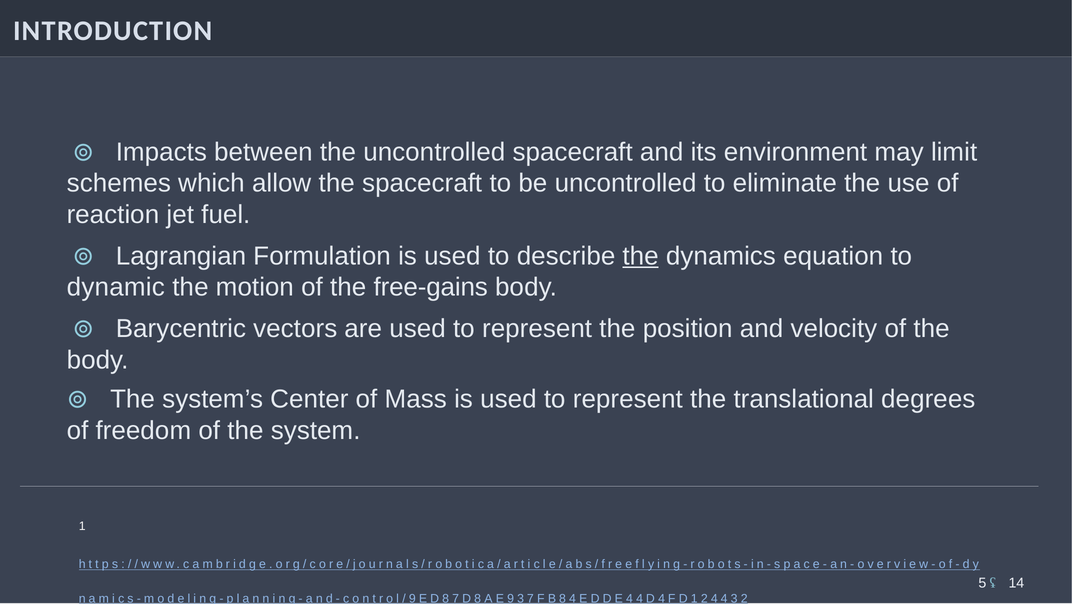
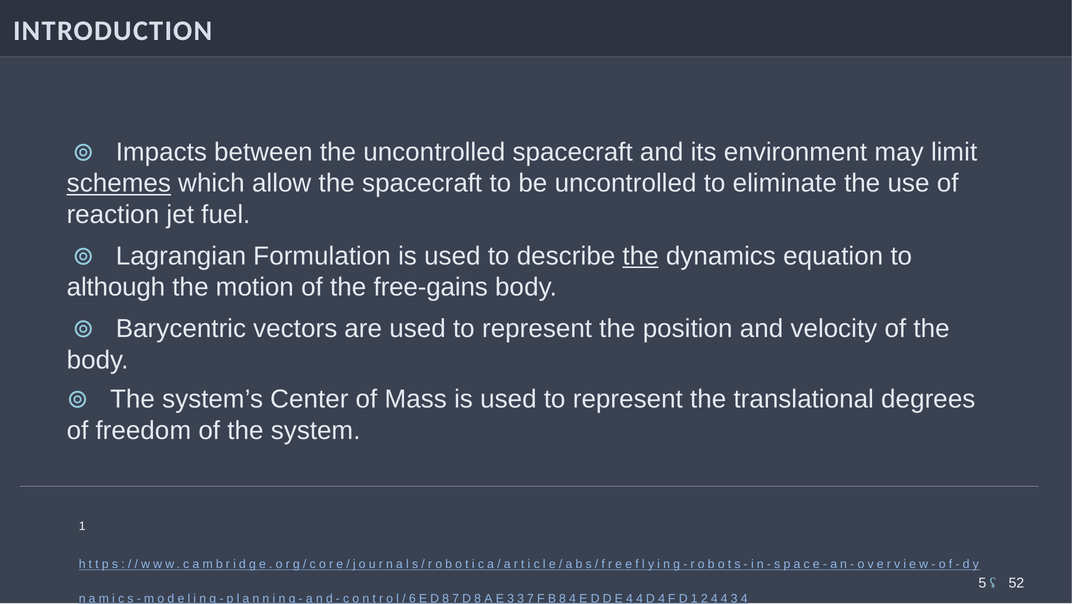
schemes underline: none -> present (119, 183)
dynamic: dynamic -> although (116, 287)
14: 14 -> 52 (1016, 583)
9: 9 -> 6 (412, 598)
9: 9 -> 3 (511, 598)
2: 2 -> 4 (744, 598)
